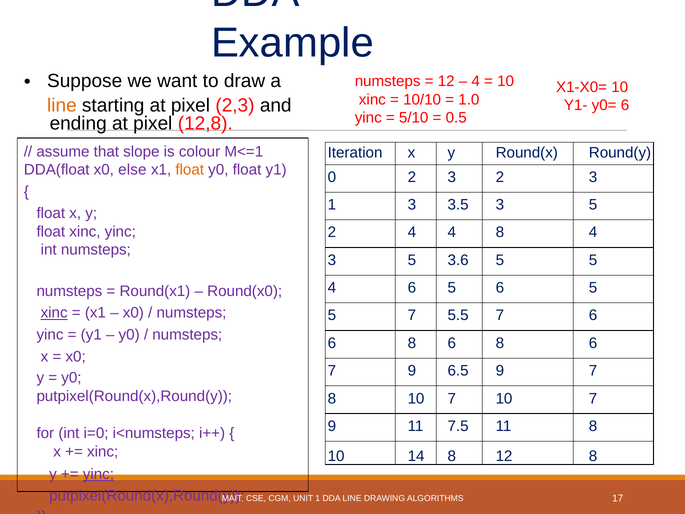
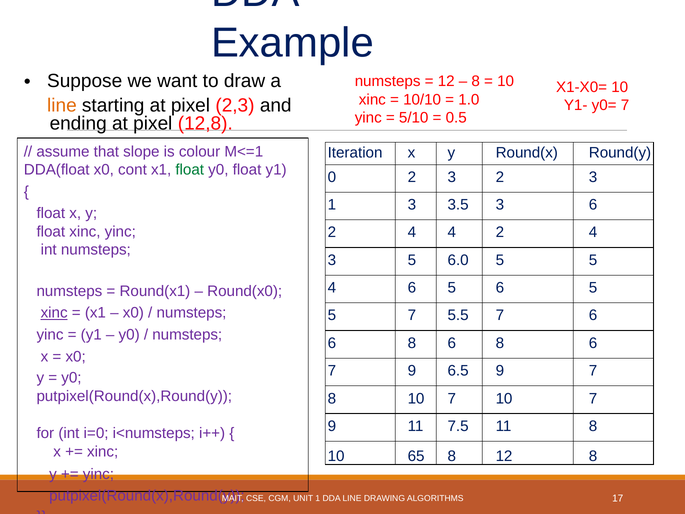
4: 4 -> 8 (476, 81)
y0= 6: 6 -> 7 (625, 105)
else: else -> cont (132, 170)
float colour: orange -> green (190, 170)
3.5 3 5: 5 -> 6 (593, 205)
4 8: 8 -> 2 (500, 232)
3.6: 3.6 -> 6.0 (458, 260)
14: 14 -> 65 (416, 456)
yinc underline: present -> none (98, 474)
